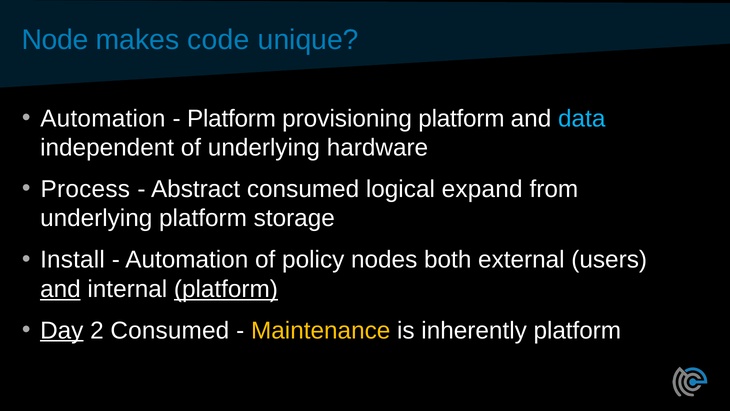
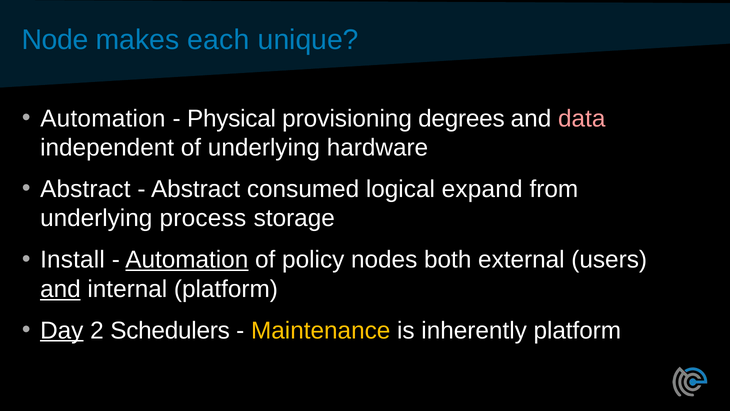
code: code -> each (218, 40)
Platform: Platform -> Physical (232, 119)
provisioning platform: platform -> degrees (461, 119)
data colour: light blue -> pink (582, 119)
Process: Process -> Abstract (85, 189)
underlying platform: platform -> process (203, 218)
Automation underline: none -> present (187, 260)
platform underline: present -> none (226, 289)
2 Consumed: Consumed -> Schedulers (170, 330)
